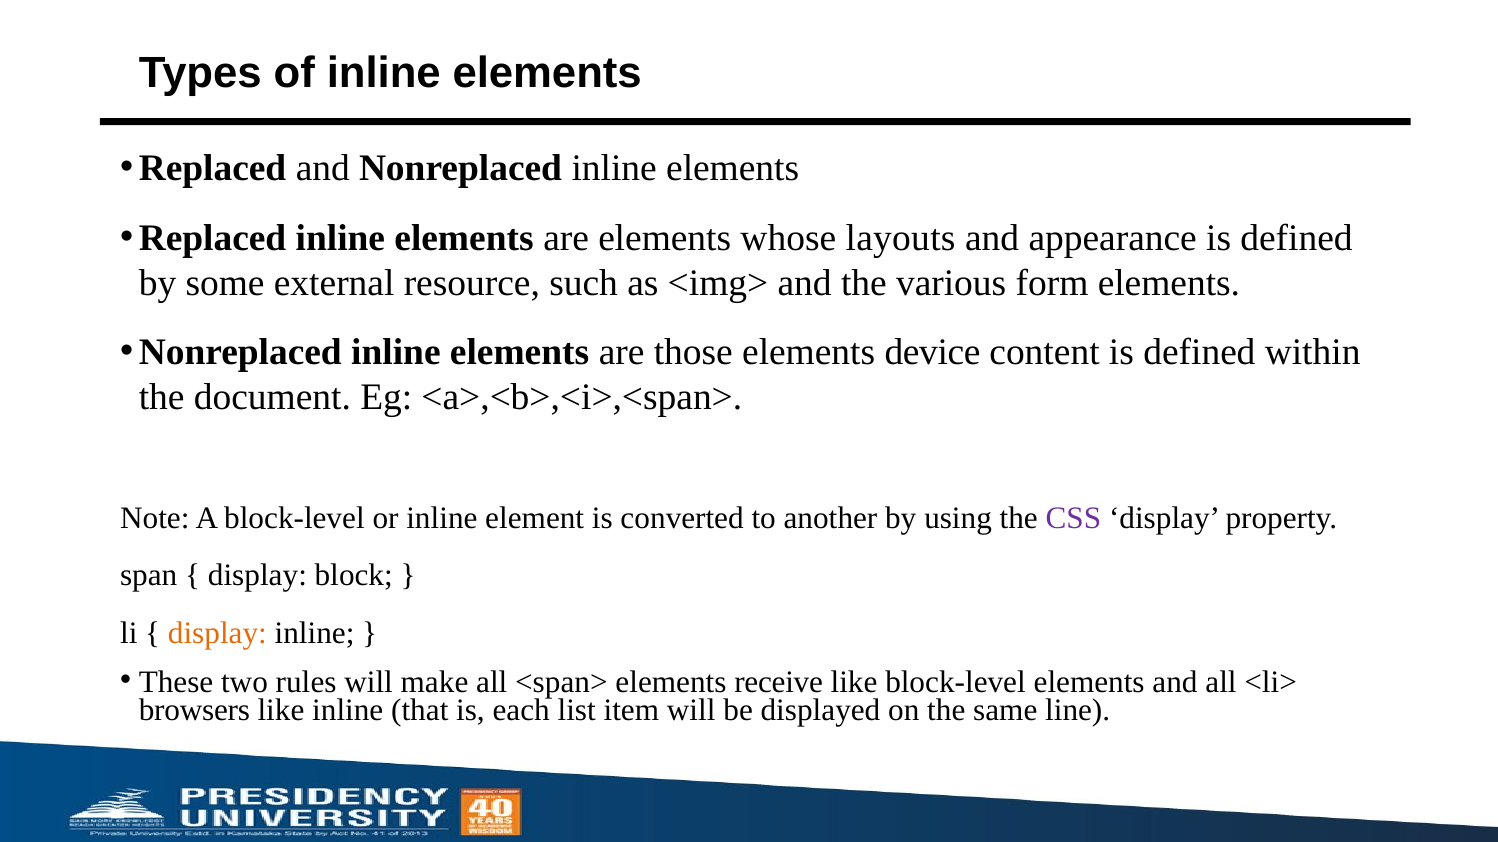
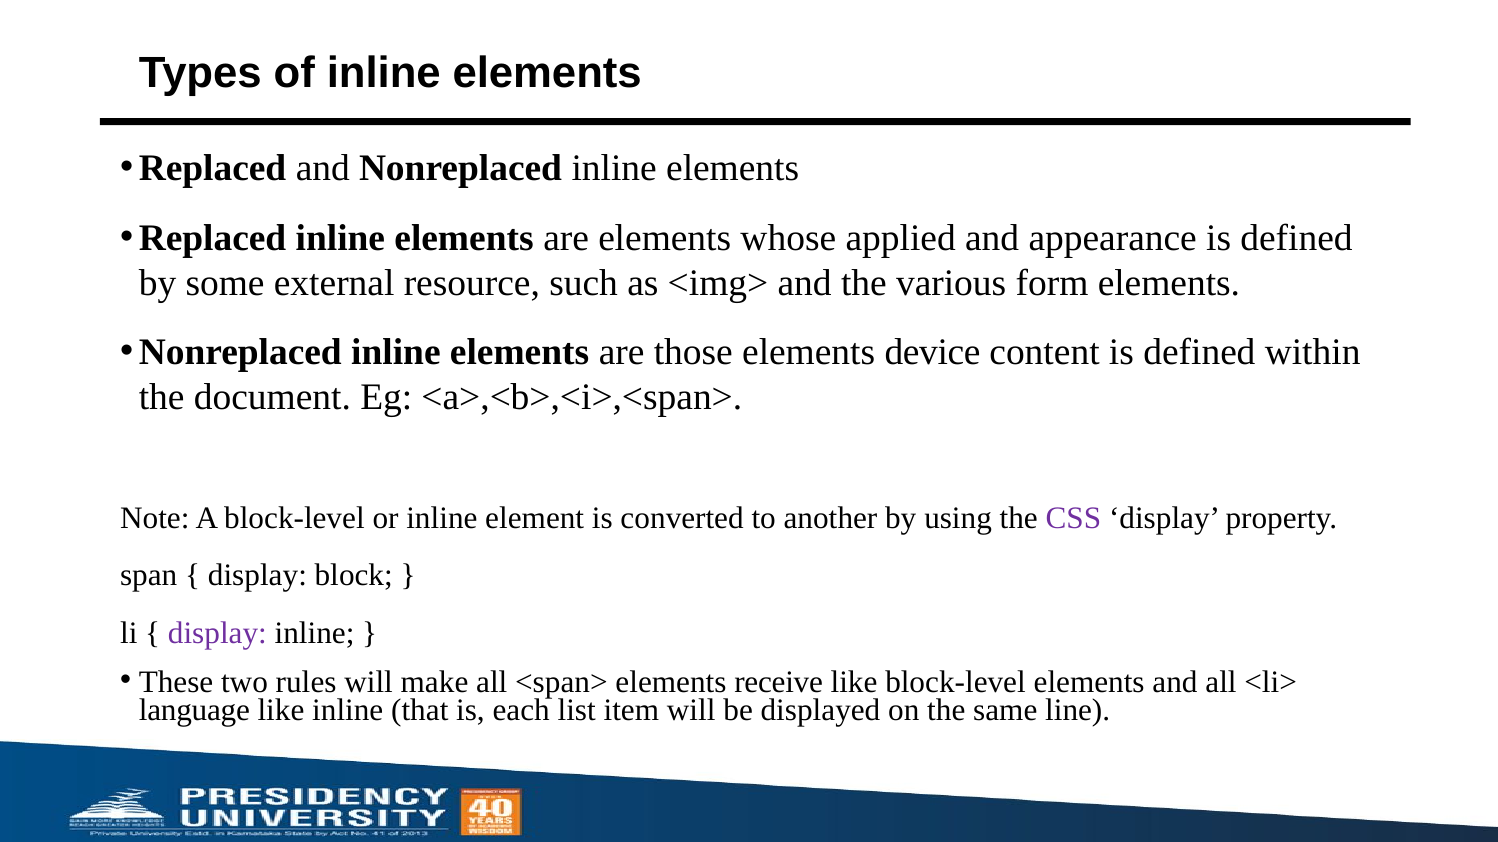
layouts: layouts -> applied (901, 238)
display colour: orange -> purple (217, 634)
browsers: browsers -> language (194, 711)
